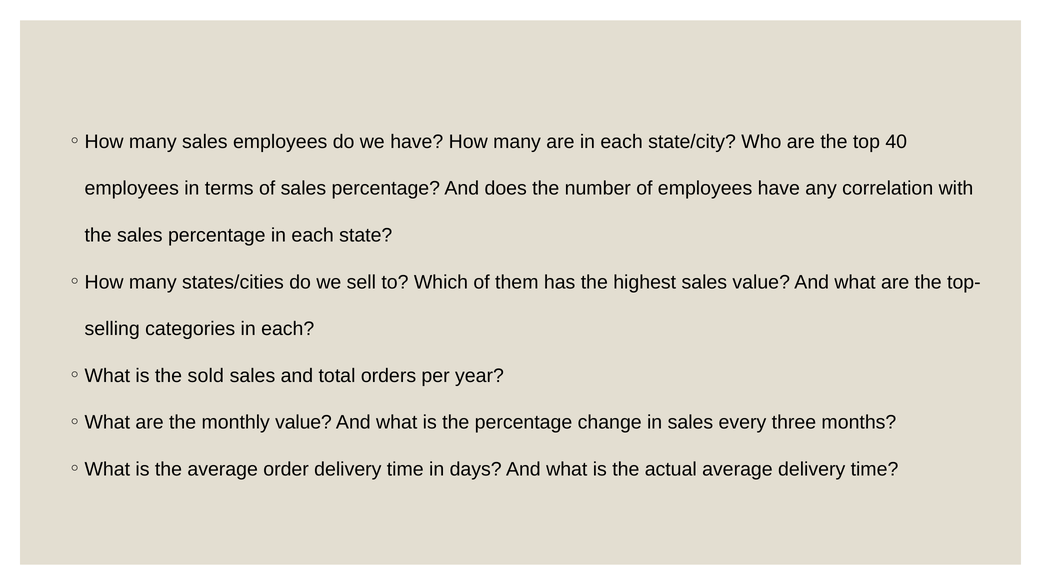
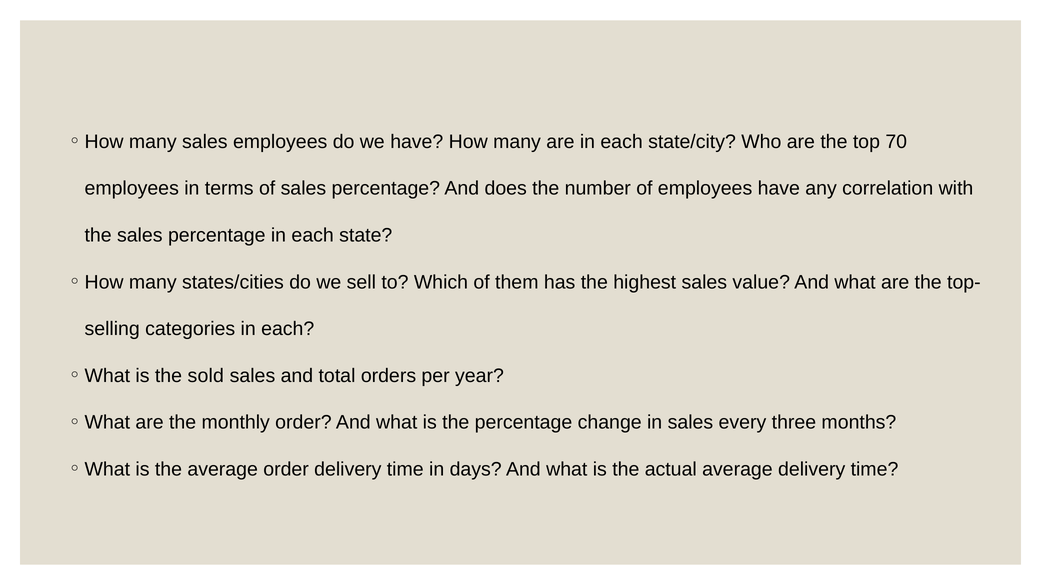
40: 40 -> 70 (896, 142)
monthly value: value -> order (303, 423)
